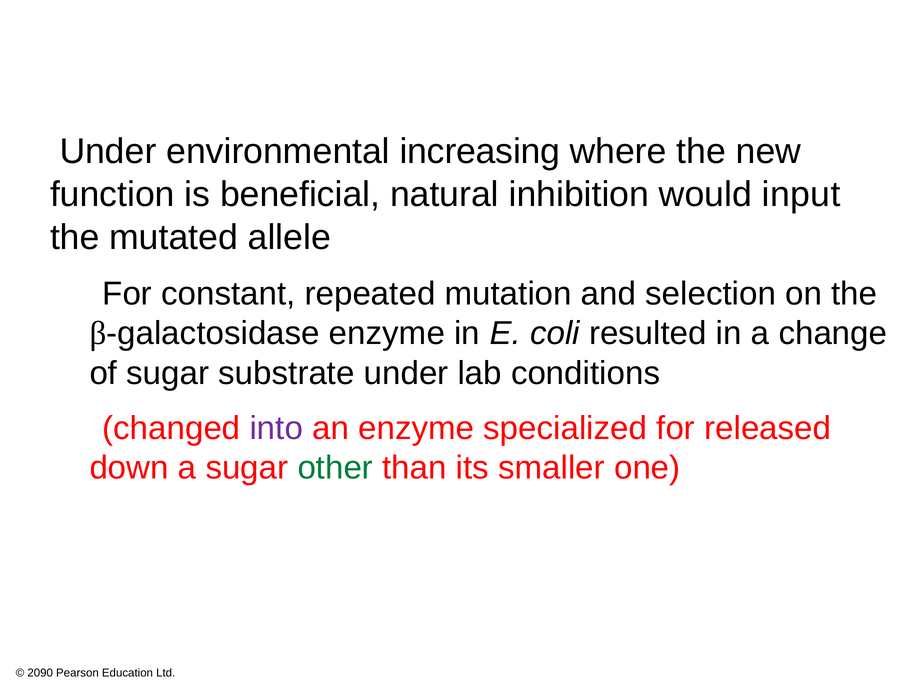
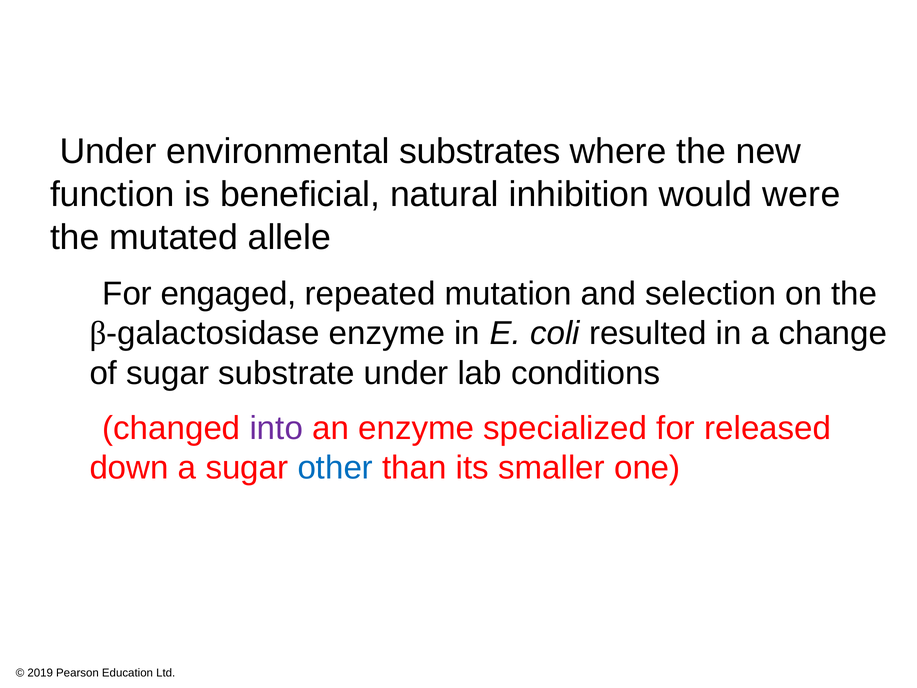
increasing: increasing -> substrates (480, 152)
input: input -> were (801, 194)
constant: constant -> engaged (229, 294)
other colour: green -> blue (335, 468)
2090: 2090 -> 2019 (40, 673)
